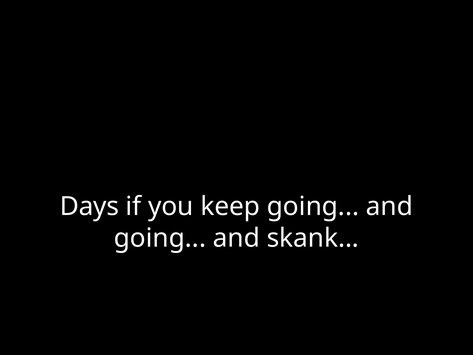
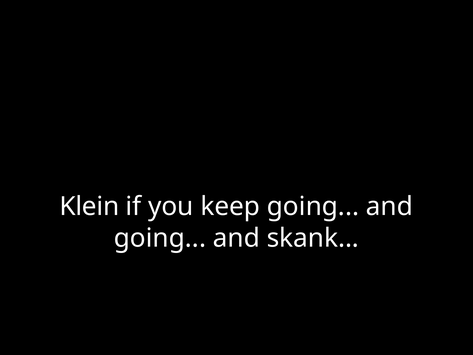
Days: Days -> Klein (89, 206)
